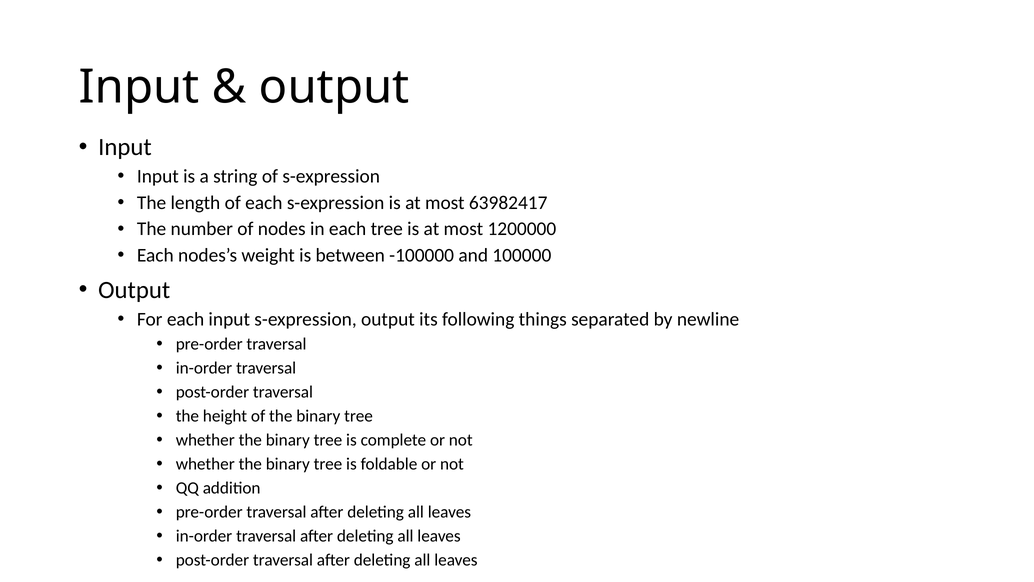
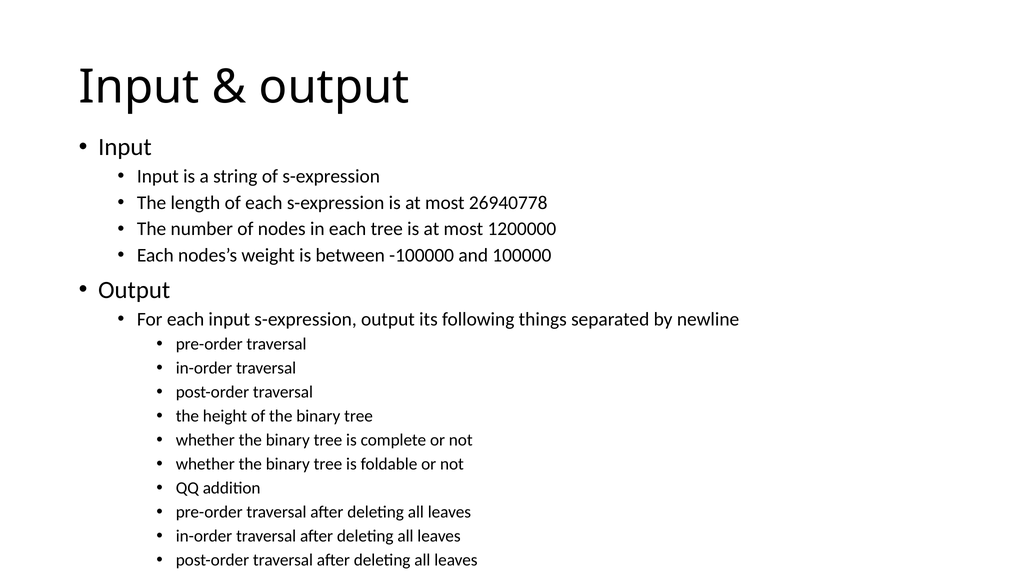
63982417: 63982417 -> 26940778 (508, 202)
